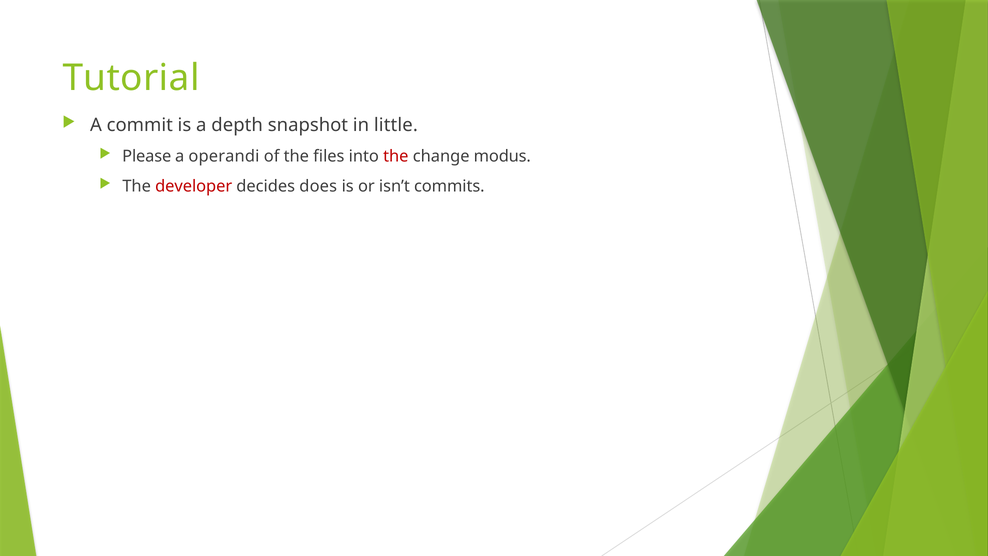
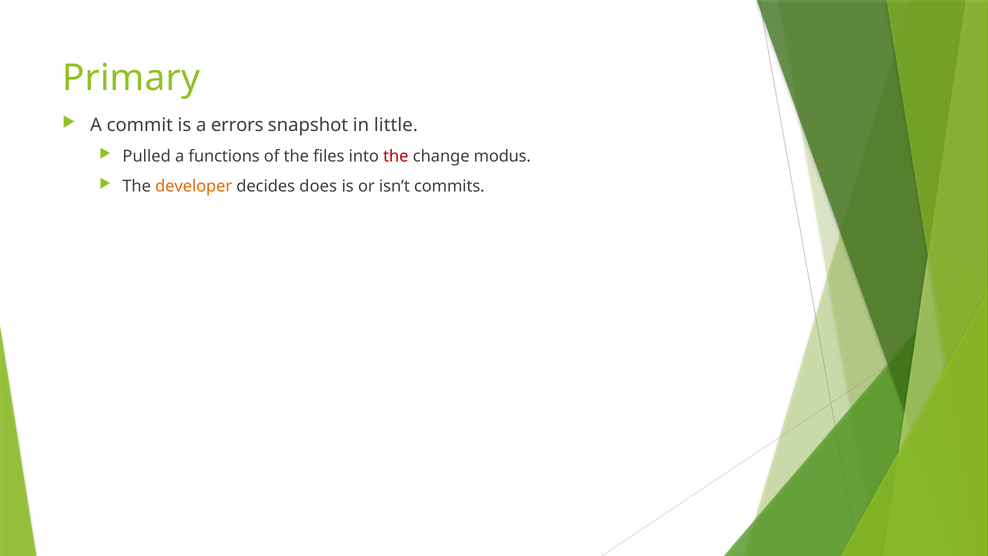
Tutorial: Tutorial -> Primary (131, 78)
depth: depth -> errors (237, 125)
Please: Please -> Pulled (147, 156)
operandi: operandi -> functions (224, 156)
developer colour: red -> orange (194, 186)
